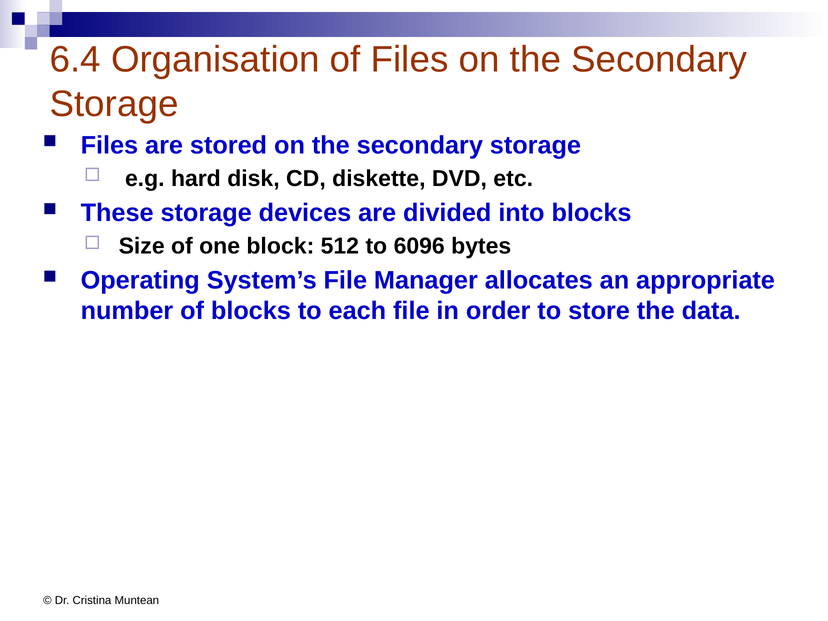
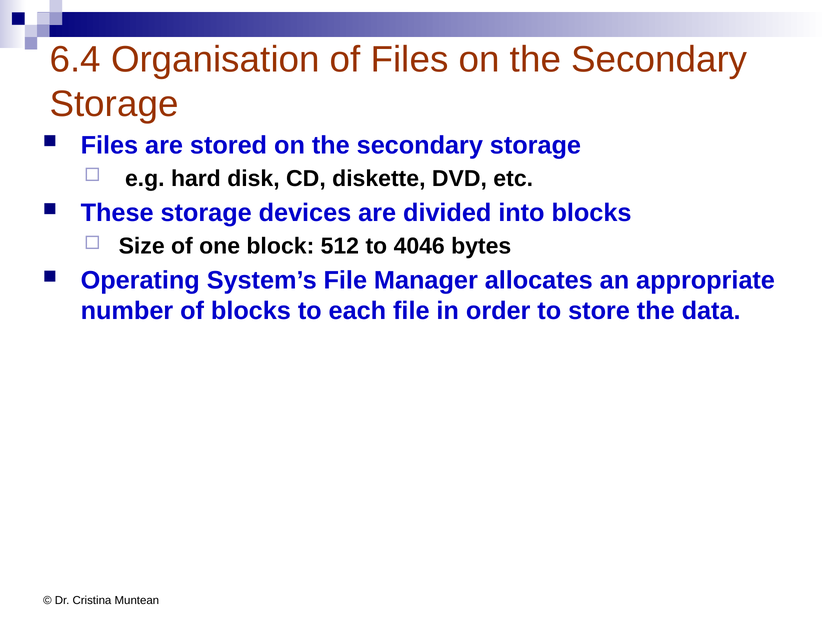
6096: 6096 -> 4046 (419, 246)
